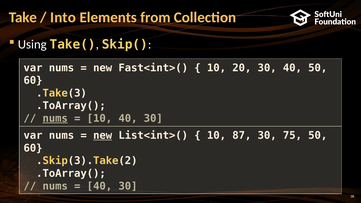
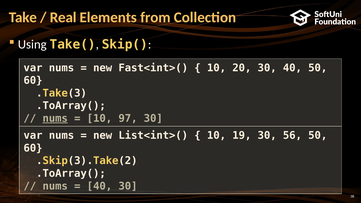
Into: Into -> Real (63, 18)
10 40: 40 -> 97 (128, 118)
new underline: present -> none (103, 136)
87: 87 -> 19 (242, 136)
75: 75 -> 56 (292, 136)
